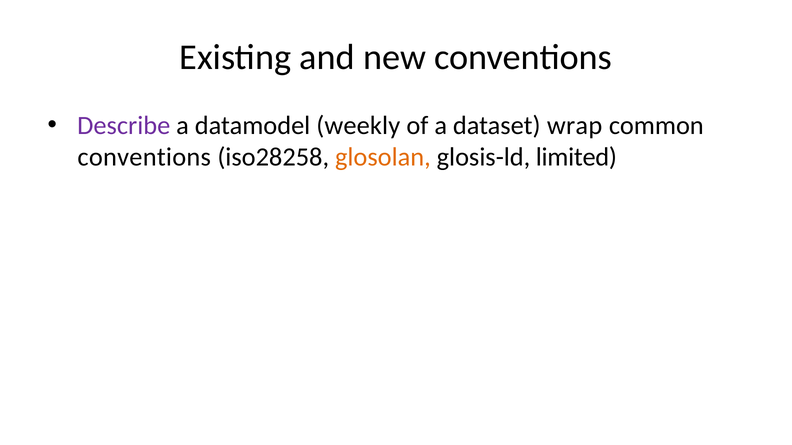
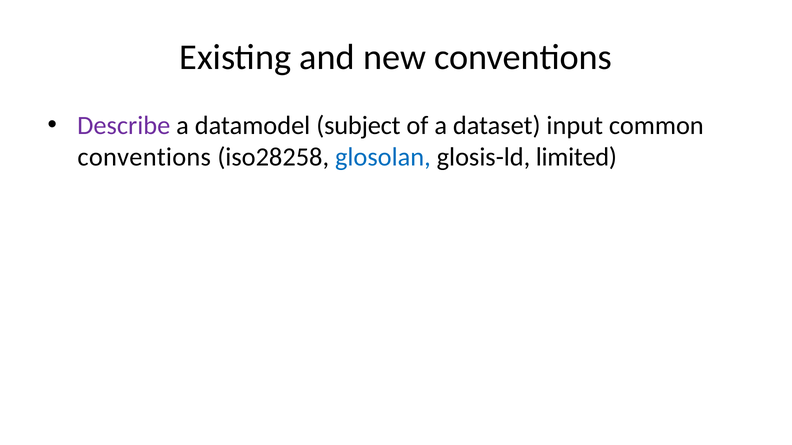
weekly: weekly -> subject (358, 126)
wrap: wrap -> input (575, 126)
glosolan colour: orange -> blue (383, 157)
